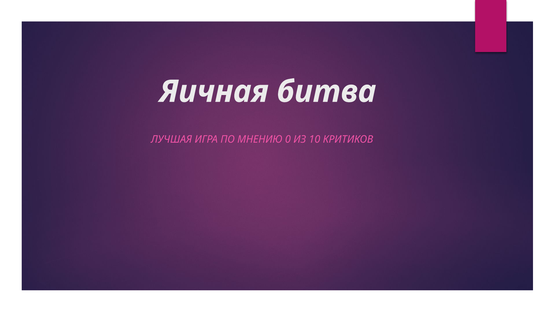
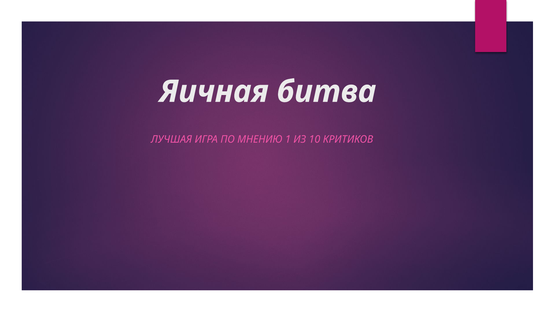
0: 0 -> 1 (288, 139)
